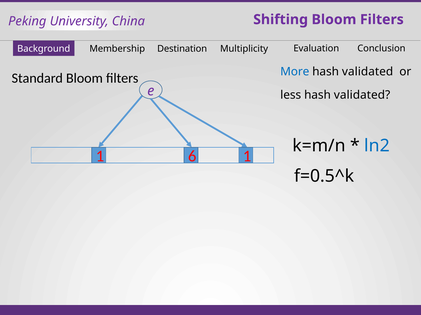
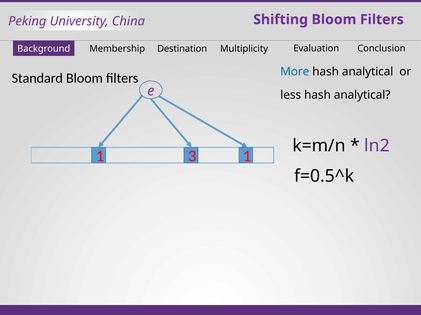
validated: validated -> analytical (368, 72)
less hash validated: validated -> analytical (362, 95)
ln2 colour: blue -> purple (377, 146)
6: 6 -> 3 (192, 157)
